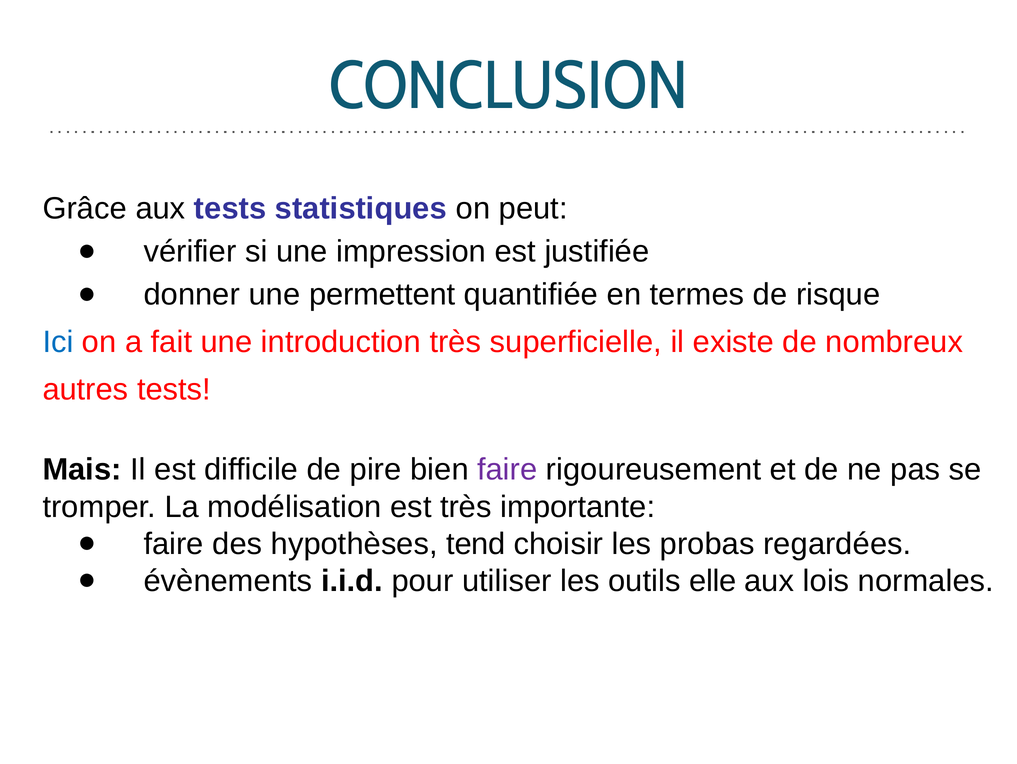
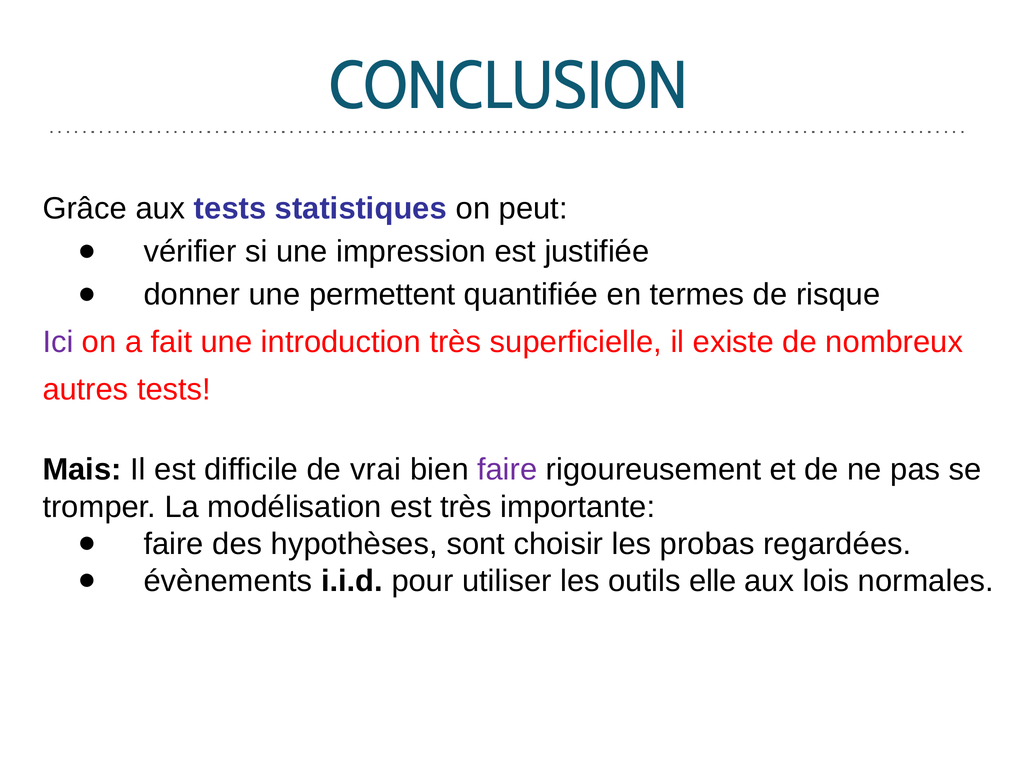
Ici colour: blue -> purple (58, 342)
pire: pire -> vrai (376, 470)
tend: tend -> sont (476, 544)
